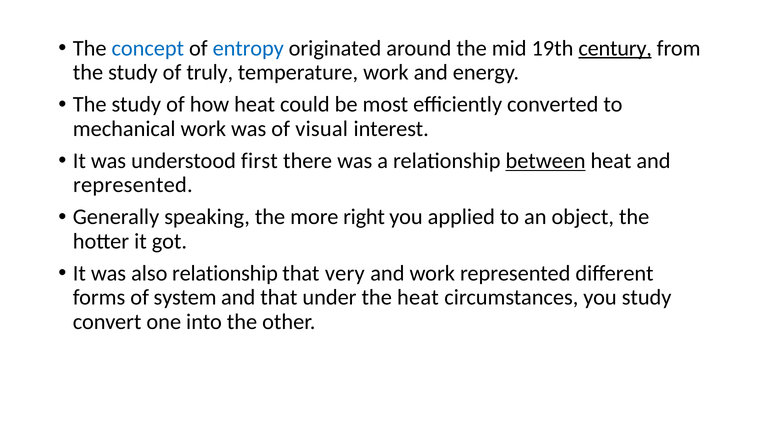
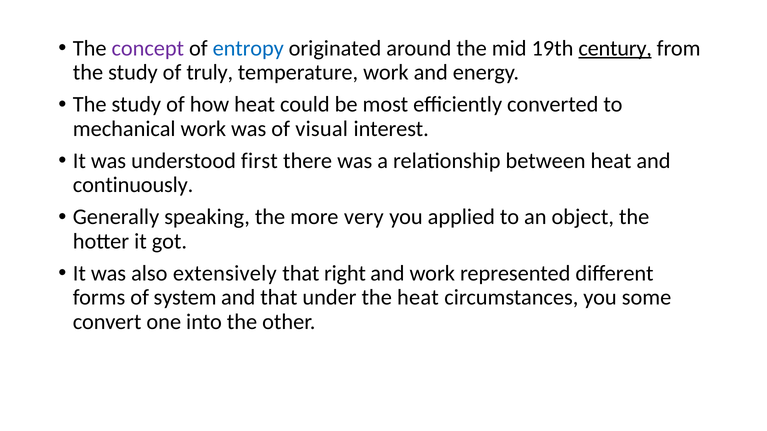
concept colour: blue -> purple (148, 48)
between underline: present -> none (546, 161)
represented: represented -> continuously (133, 185)
right: right -> very (364, 217)
also relationship: relationship -> extensively (225, 274)
very: very -> right (345, 274)
you study: study -> some (647, 298)
